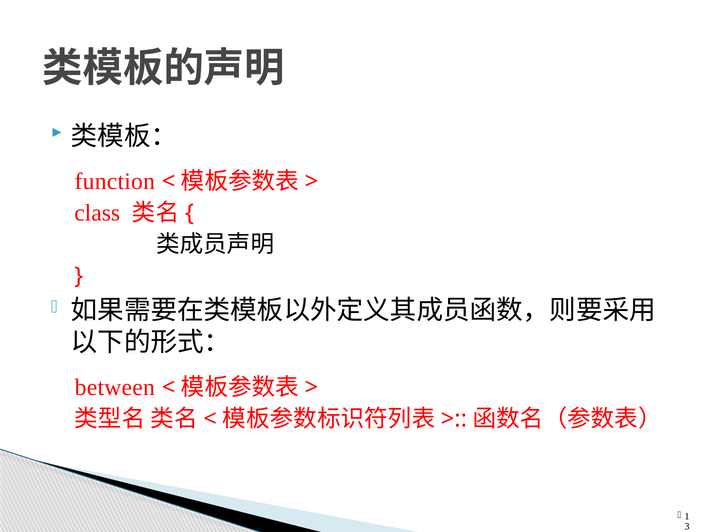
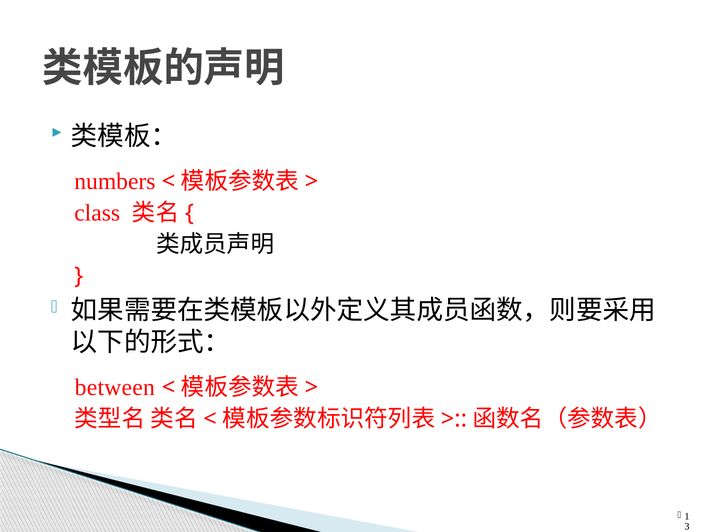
function: function -> numbers (115, 181)
